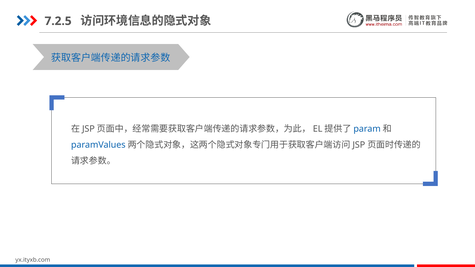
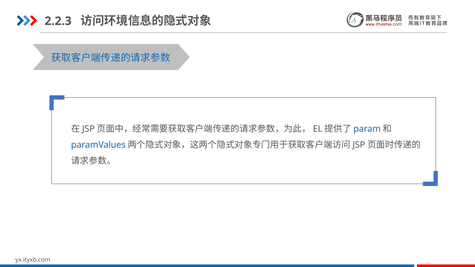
7.2.5: 7.2.5 -> 2.2.3 (58, 21)
